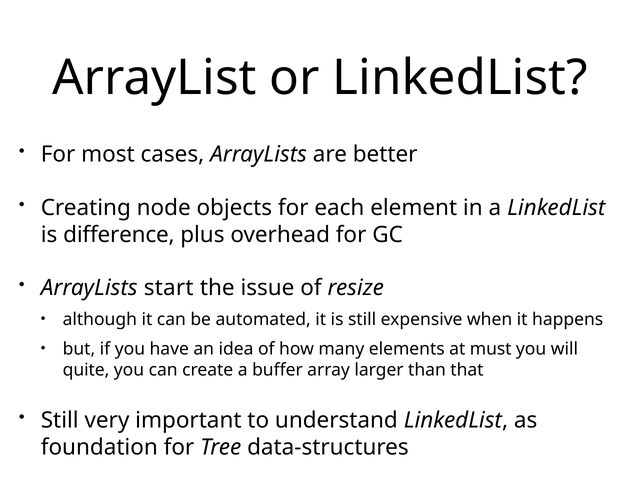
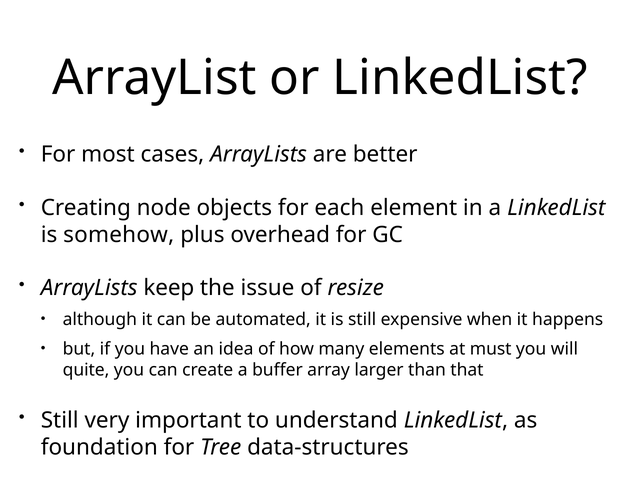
difference: difference -> somehow (119, 235)
start: start -> keep (169, 288)
